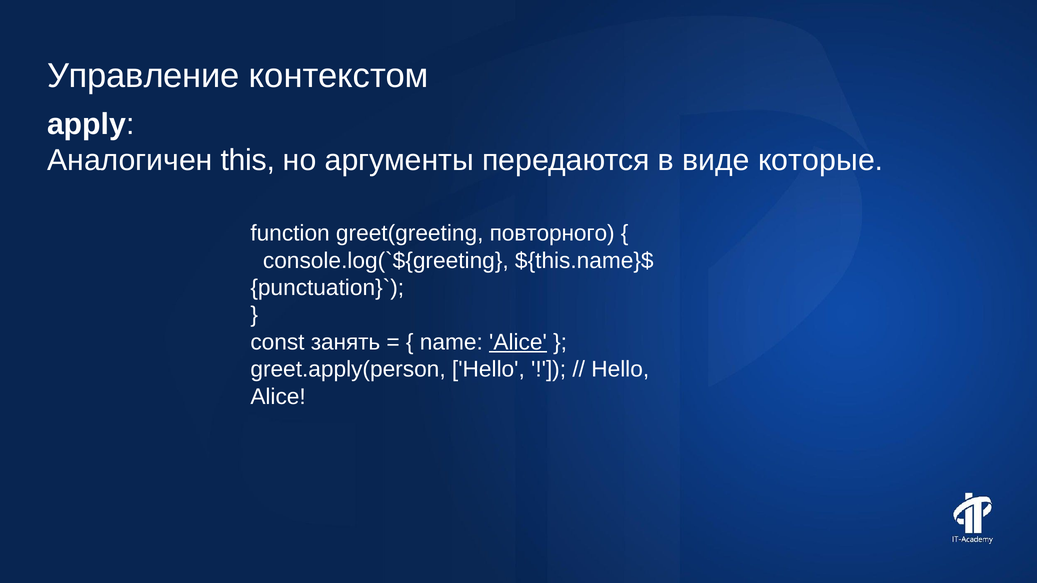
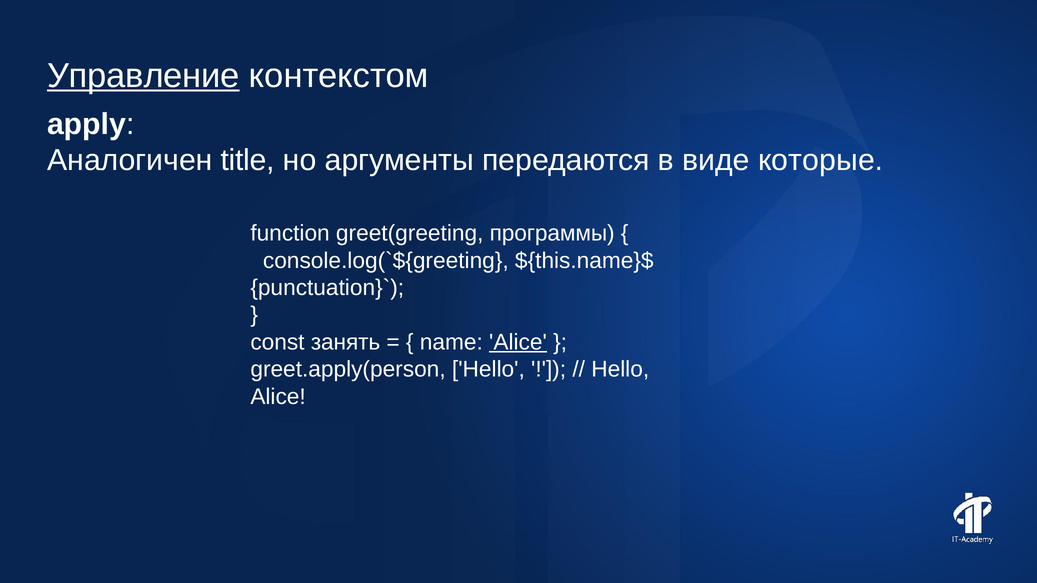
Управление underline: none -> present (143, 76)
this: this -> title (248, 161)
повторного: повторного -> программы (552, 233)
